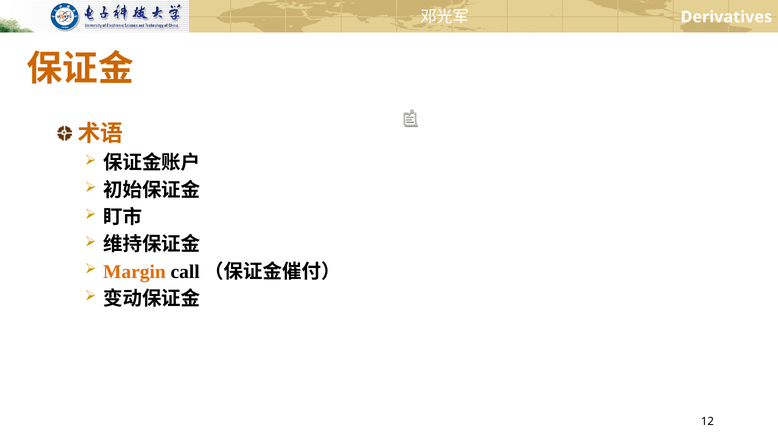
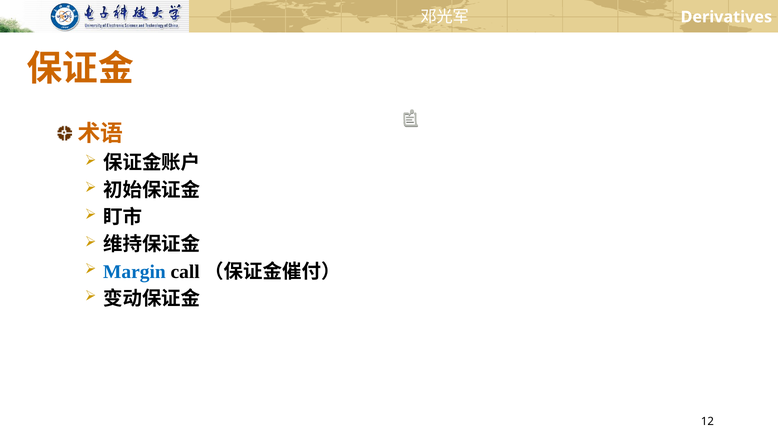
Margin colour: orange -> blue (134, 272)
